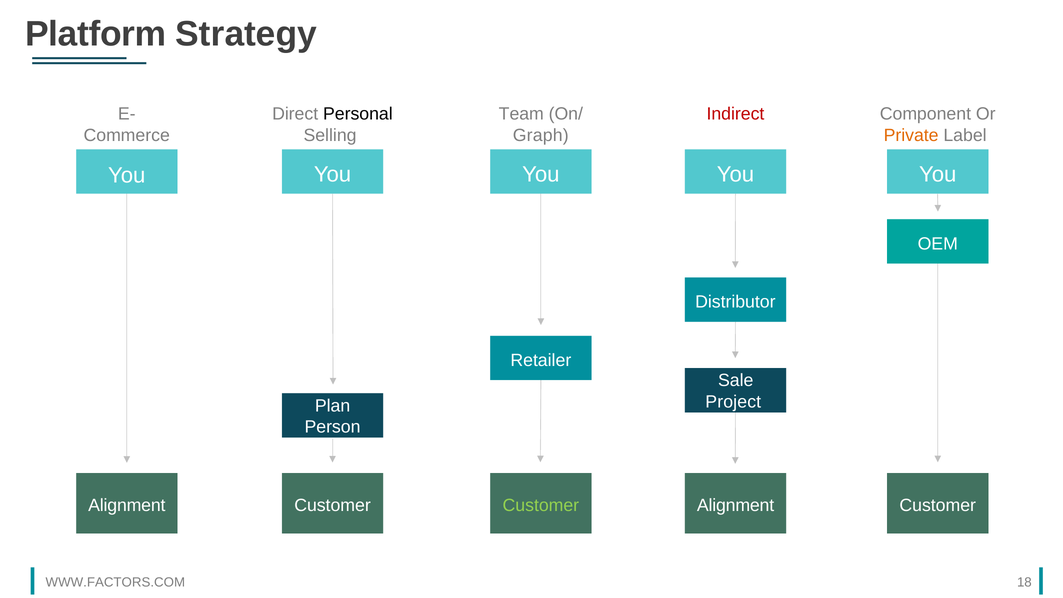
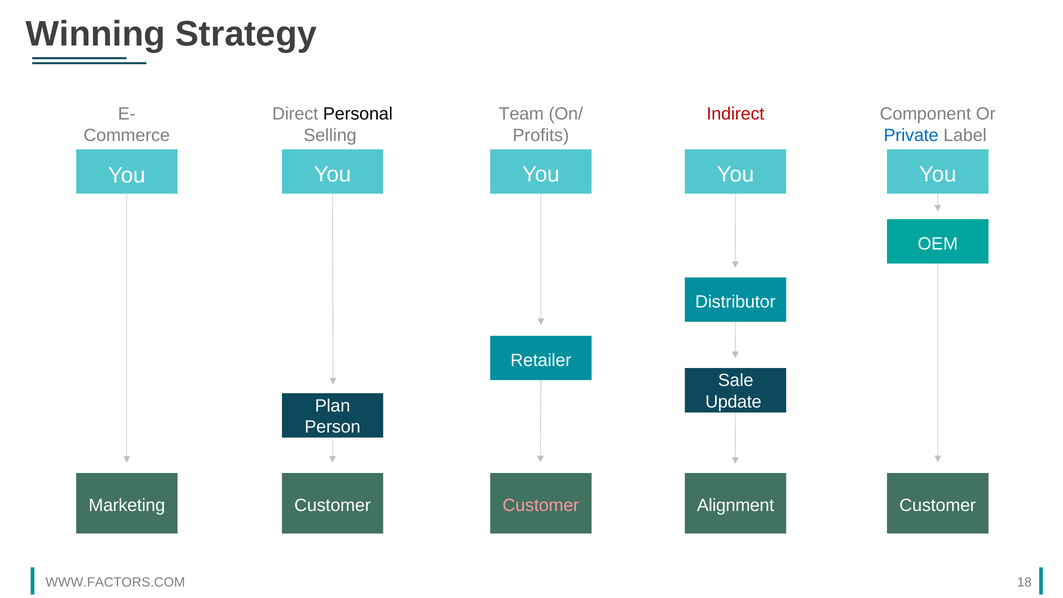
Platform: Platform -> Winning (96, 34)
Graph: Graph -> Profits (541, 135)
Private colour: orange -> blue (911, 135)
Project: Project -> Update (733, 402)
Alignment: Alignment -> Marketing (127, 506)
Customer colour: light green -> pink (541, 506)
